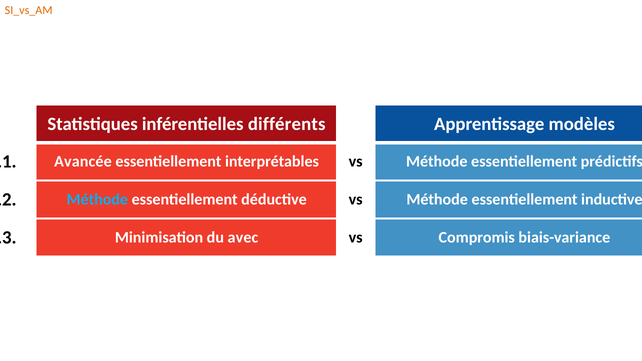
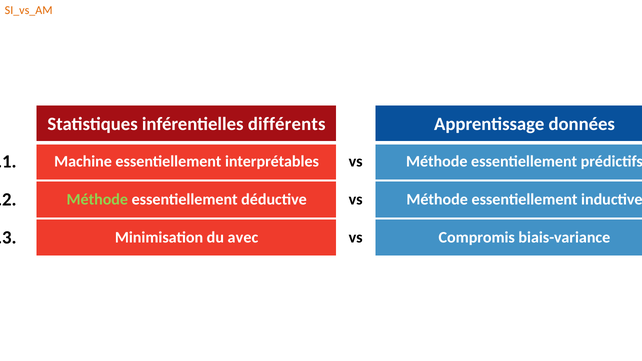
modèles: modèles -> données (582, 124)
Avancée: Avancée -> Machine (83, 162)
Méthode colour: light blue -> light green (97, 200)
